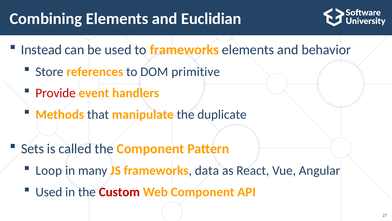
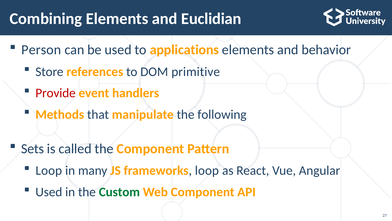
Instead: Instead -> Person (41, 50)
to frameworks: frameworks -> applications (184, 50)
duplicate: duplicate -> following (222, 114)
frameworks data: data -> loop (207, 170)
Custom colour: red -> green (119, 192)
